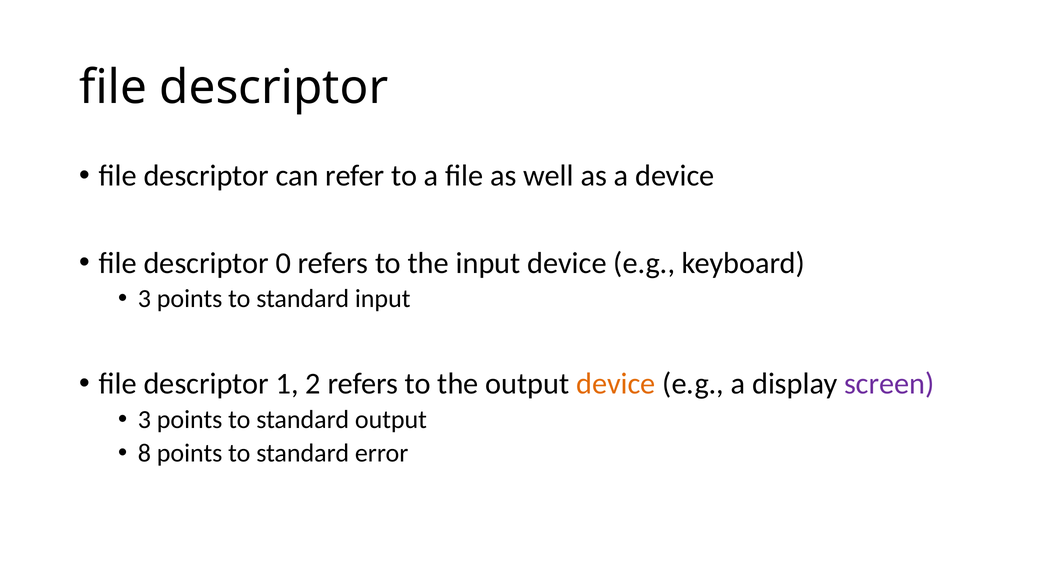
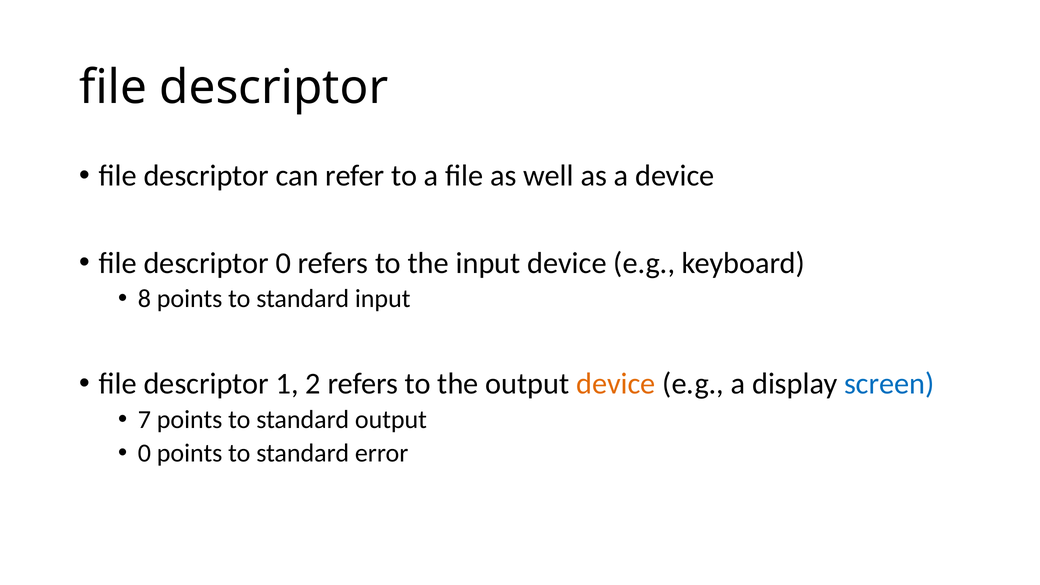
3: 3 -> 8 (144, 299)
screen colour: purple -> blue (889, 384)
3: 3 -> 7 (144, 420)
8: 8 -> 0 (144, 453)
